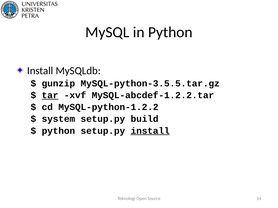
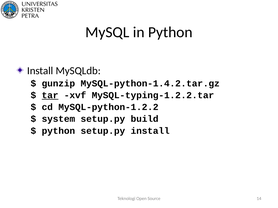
MySQL-python-3.5.5.tar.gz: MySQL-python-3.5.5.tar.gz -> MySQL-python-1.4.2.tar.gz (150, 84)
MySQL-abcdef-1.2.2.tar: MySQL-abcdef-1.2.2.tar -> MySQL-typing-1.2.2.tar (153, 96)
install underline: present -> none (150, 131)
